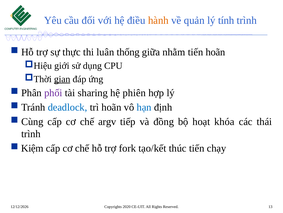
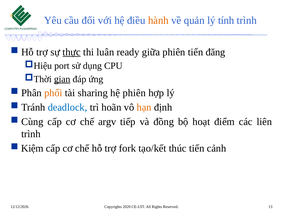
thực underline: none -> present (72, 52)
thống: thống -> ready (128, 52)
giữa nhằm: nhằm -> phiên (174, 52)
tiến hoãn: hoãn -> đăng (215, 52)
giới: giới -> port (62, 66)
phối colour: purple -> orange (53, 93)
hạn colour: blue -> orange (144, 107)
khóa: khóa -> điểm (224, 121)
thái: thái -> liên (264, 121)
chạy: chạy -> cảnh (217, 148)
